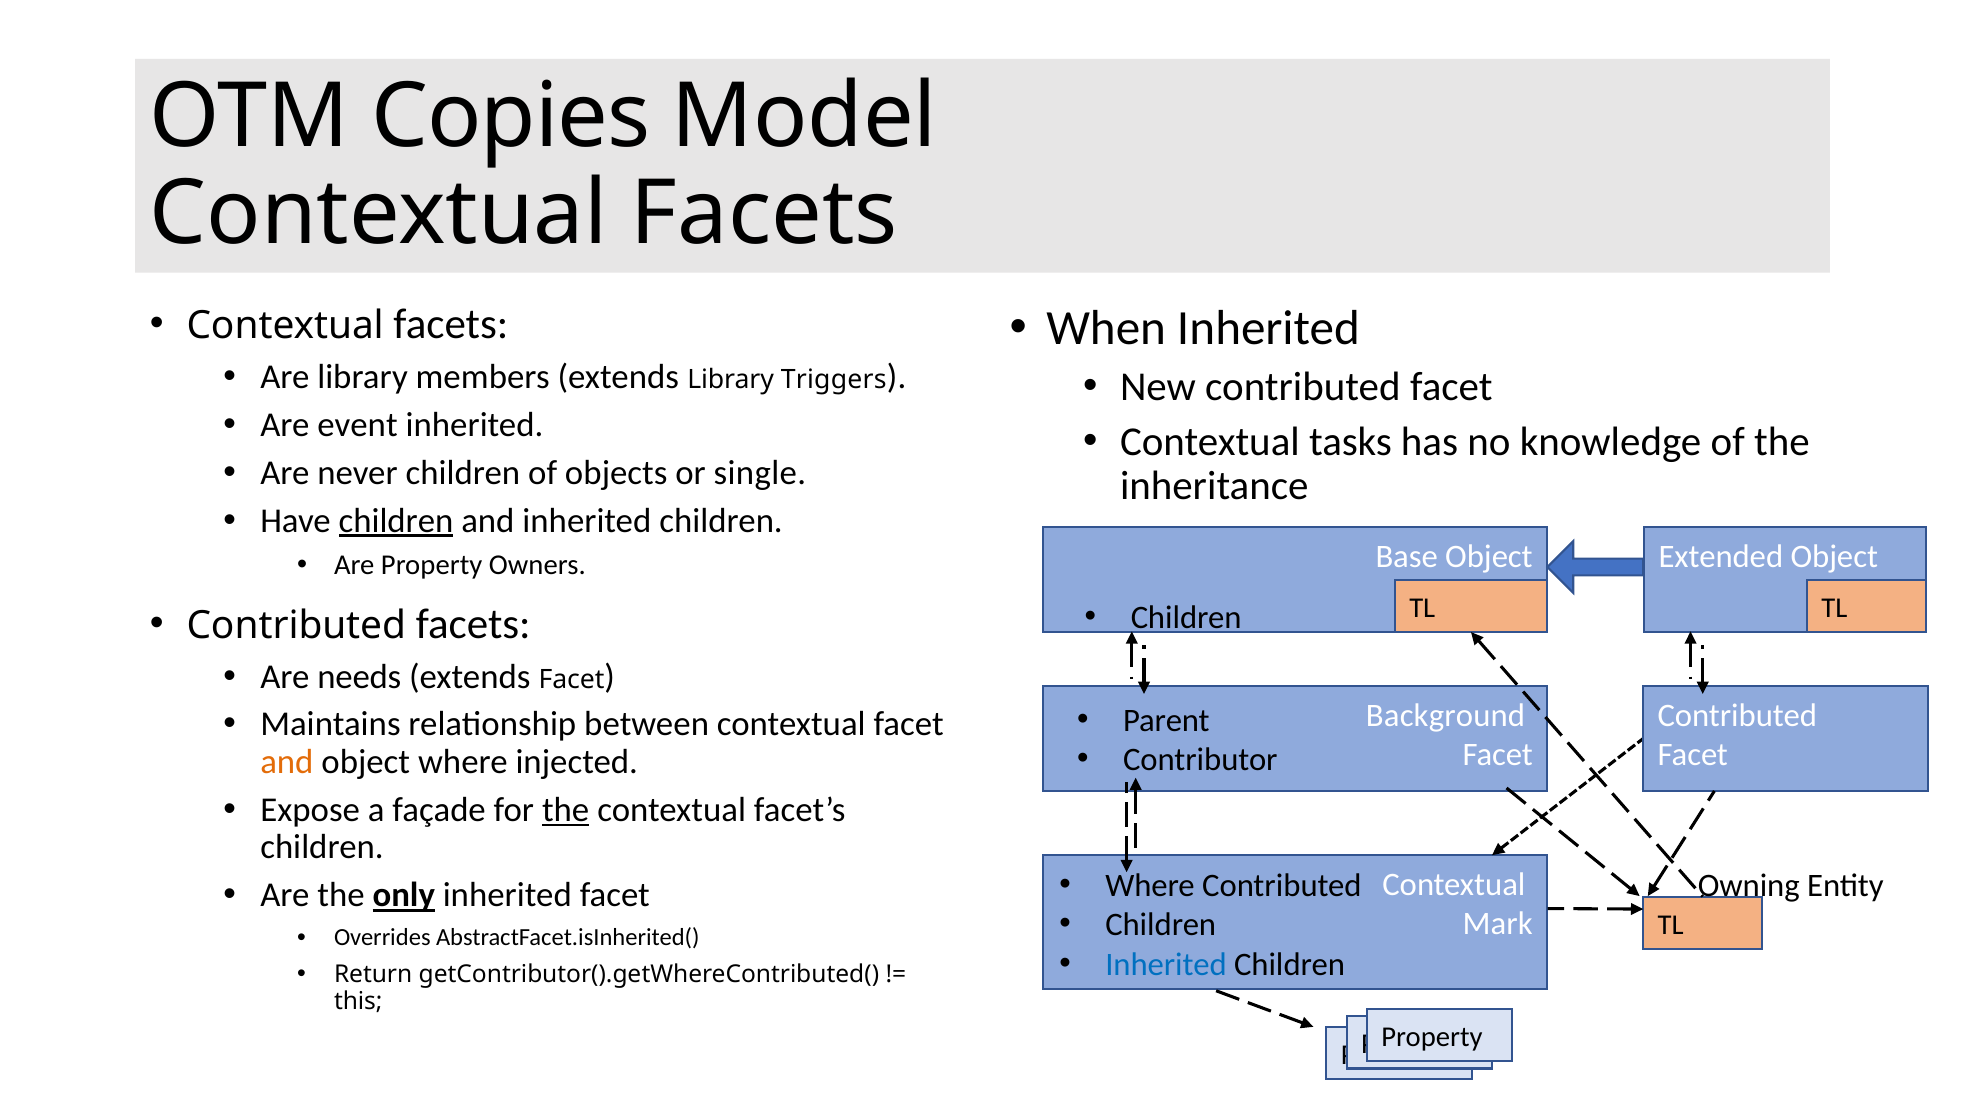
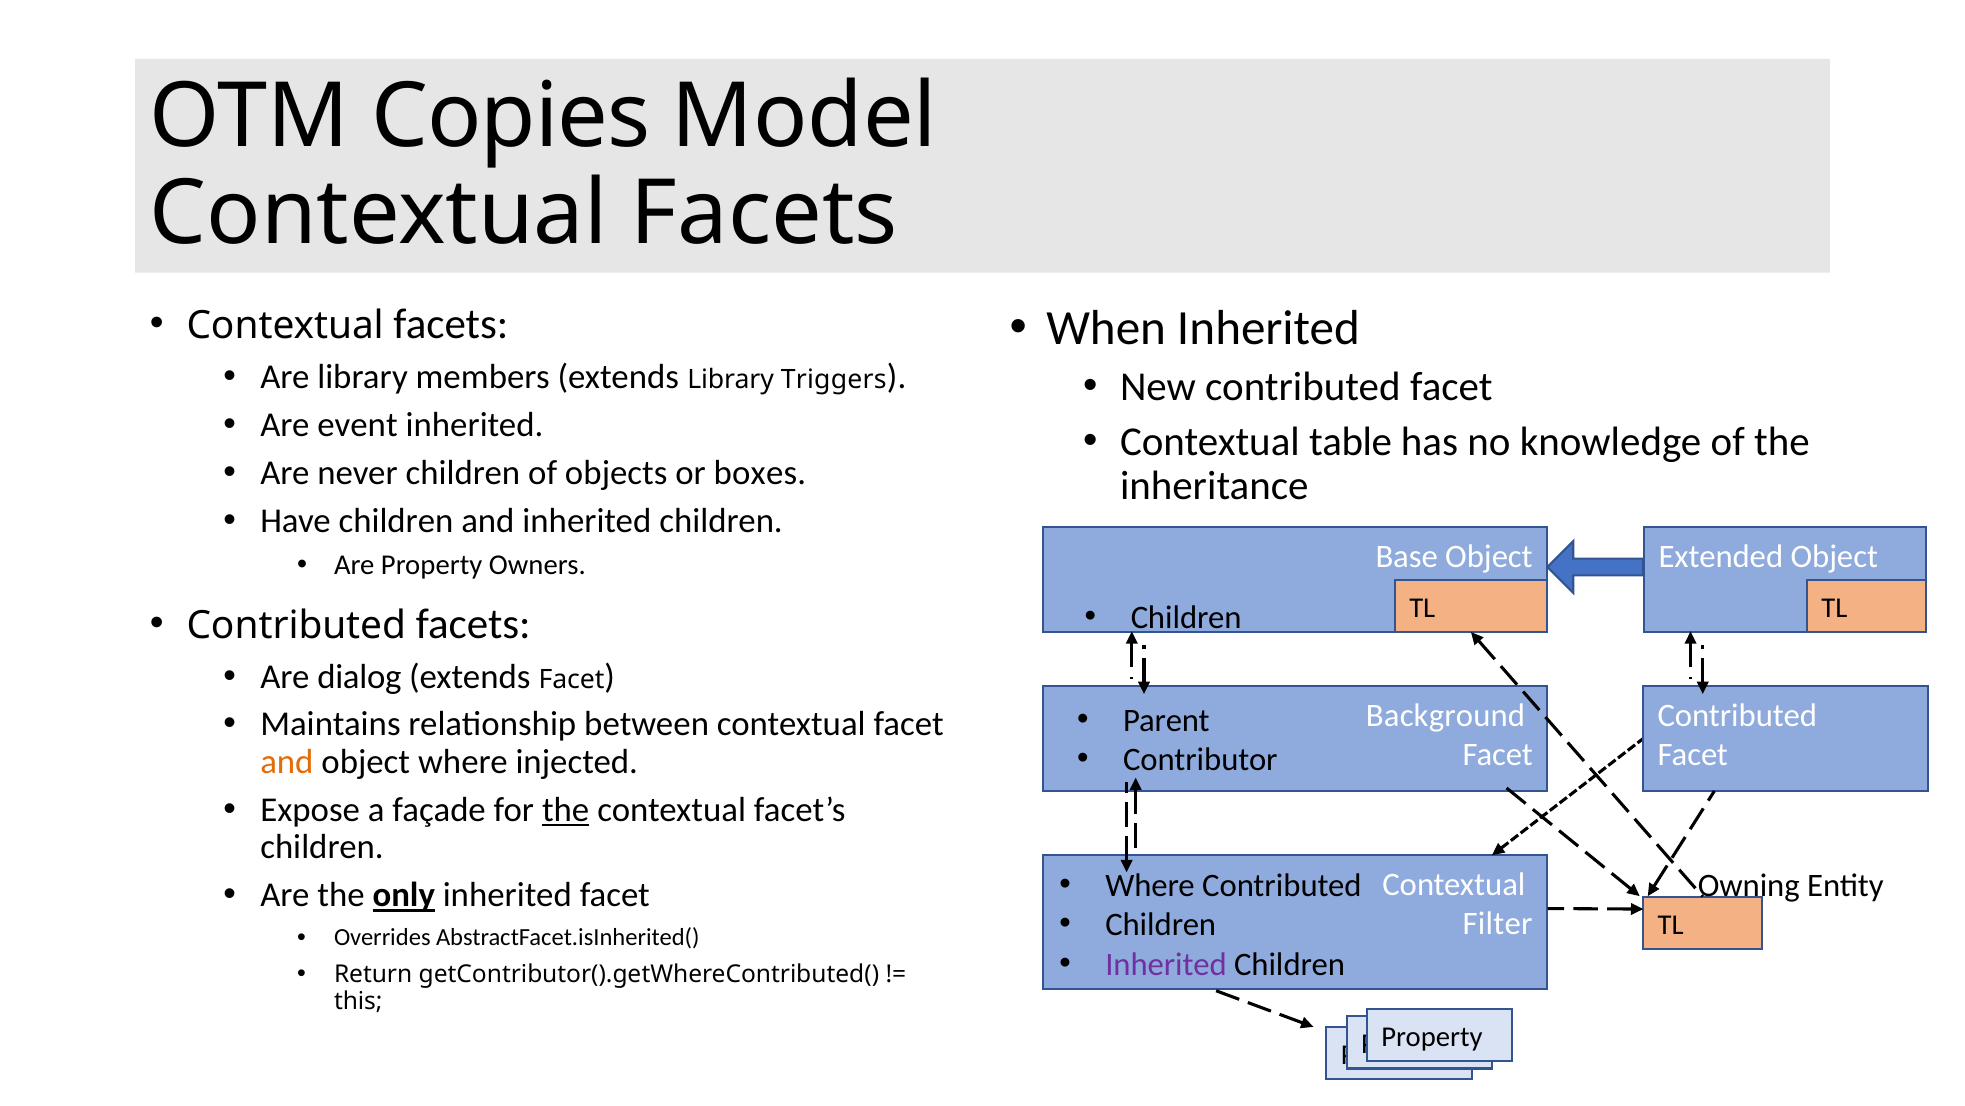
tasks: tasks -> table (1351, 441)
single: single -> boxes (760, 472)
children underline: present -> none (396, 520)
needs: needs -> dialog (359, 676)
Mark: Mark -> Filter (1498, 923)
Inherited colour: blue -> purple (1166, 964)
